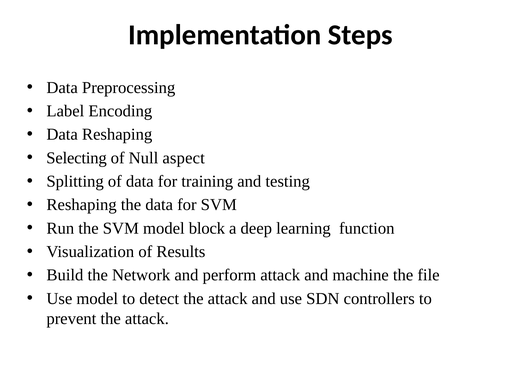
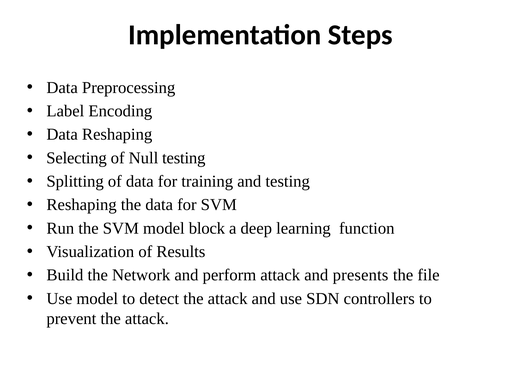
Null aspect: aspect -> testing (184, 158)
machine: machine -> presents (361, 275)
